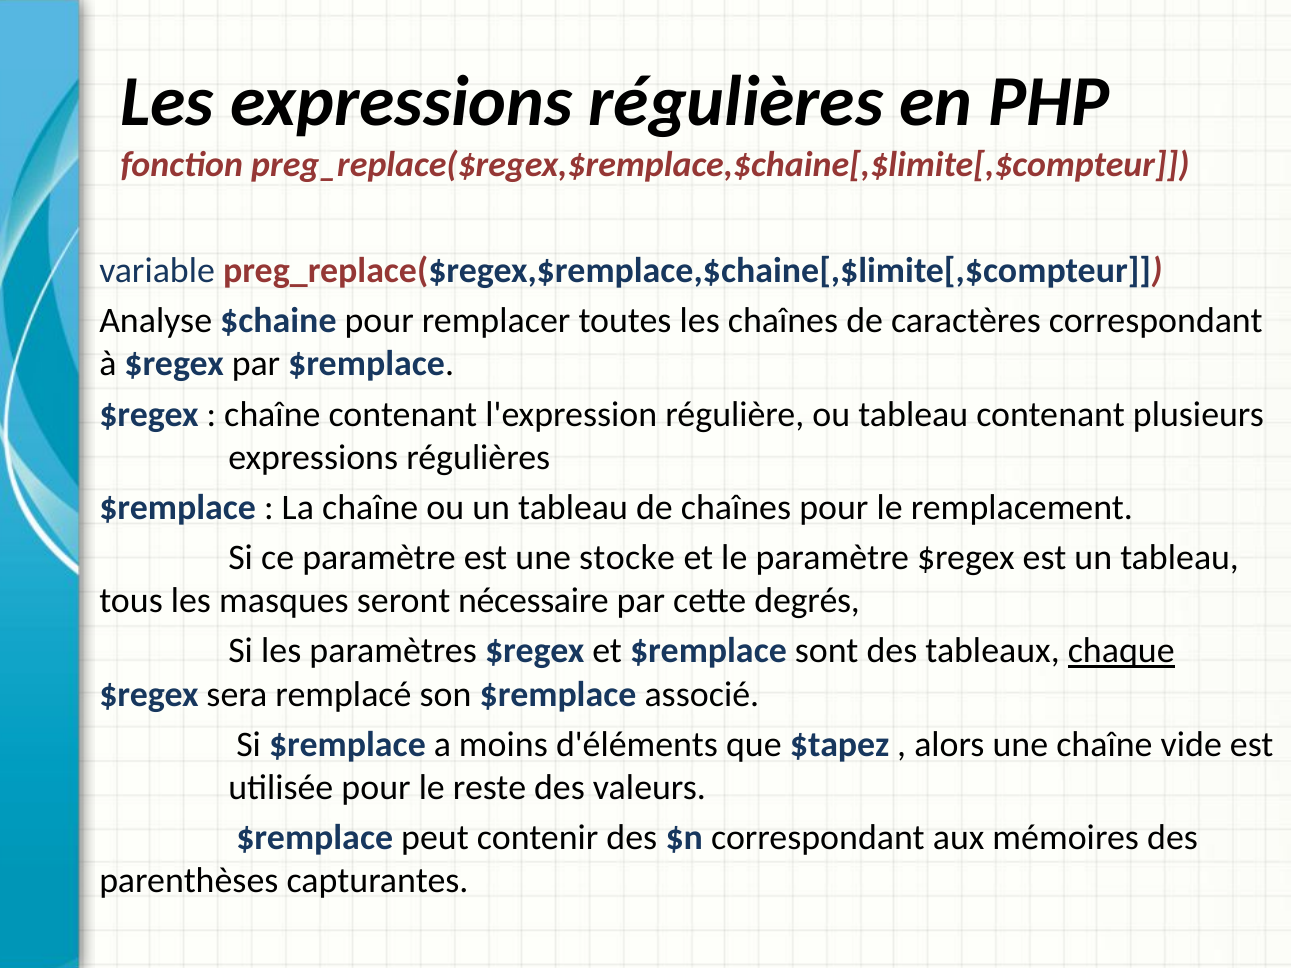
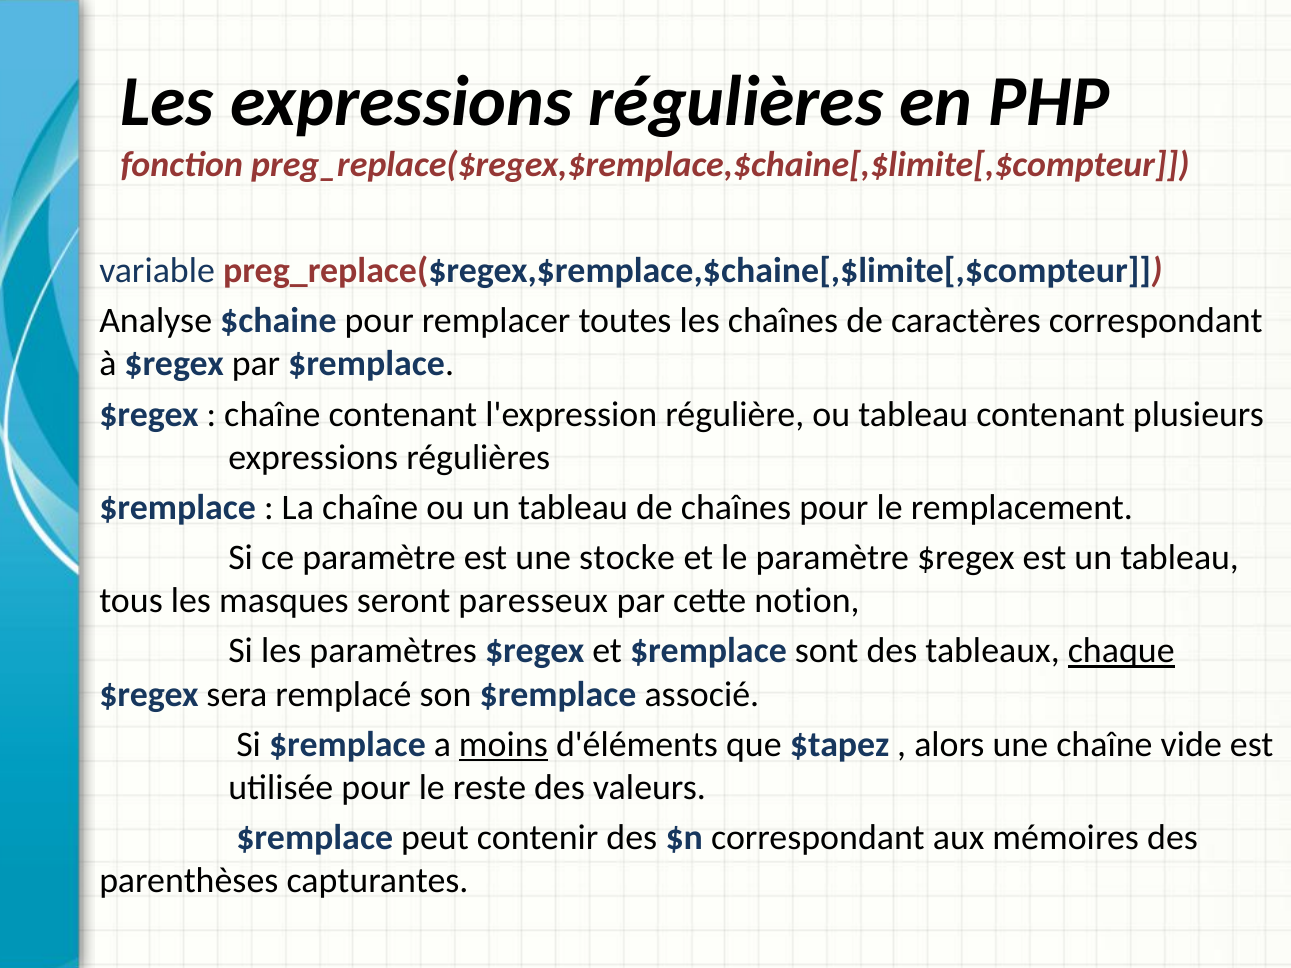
nécessaire: nécessaire -> paresseux (533, 601)
degrés: degrés -> notion (807, 601)
moins underline: none -> present (503, 745)
